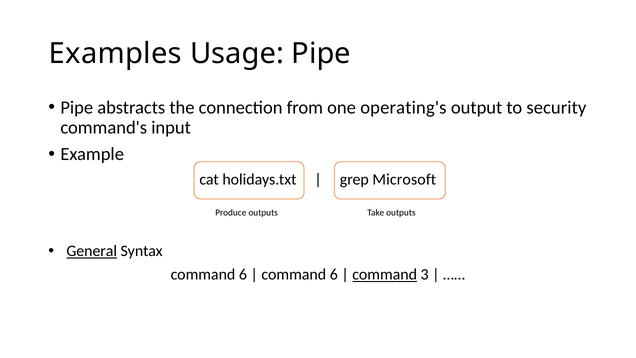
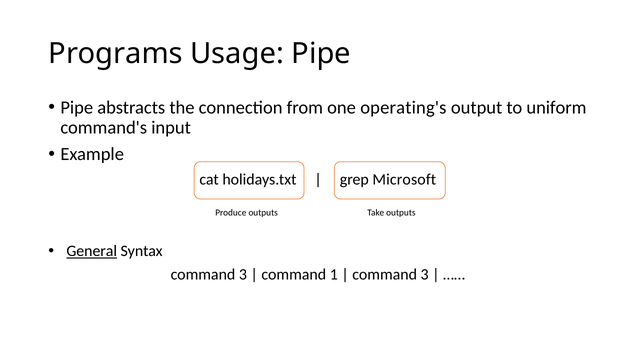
Examples: Examples -> Programs (116, 53)
security: security -> uniform (556, 107)
6: 6 -> 3 (243, 275)
6: 6 -> 1 (334, 275)
command underline: present -> none (385, 275)
